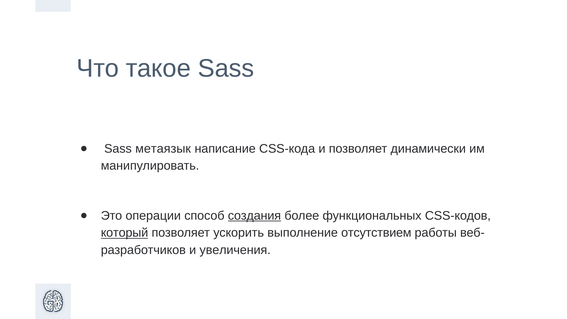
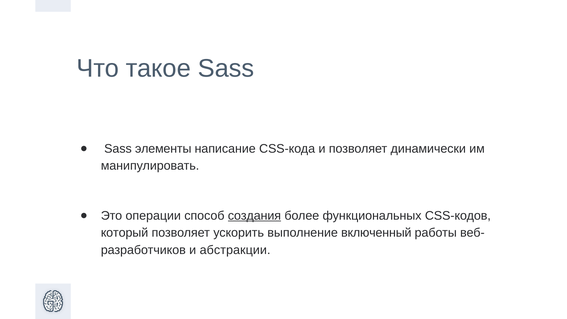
метаязык: метаязык -> элементы (163, 149)
который underline: present -> none (125, 233)
отсутствием: отсутствием -> включенный (376, 233)
увеличения: увеличения -> абстракции (235, 250)
